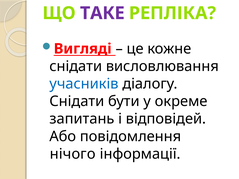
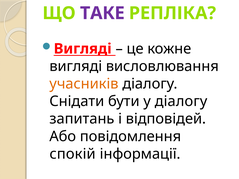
снідати: снідати -> вигляді (76, 66)
учасників colour: blue -> orange (84, 84)
у окреме: окреме -> діалогу (181, 101)
нічого: нічого -> спокій (73, 154)
